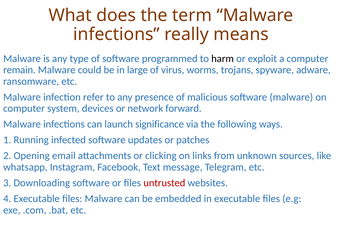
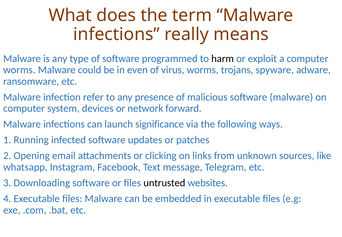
remain: remain -> worms (19, 70)
large: large -> even (137, 70)
untrusted colour: red -> black (164, 183)
